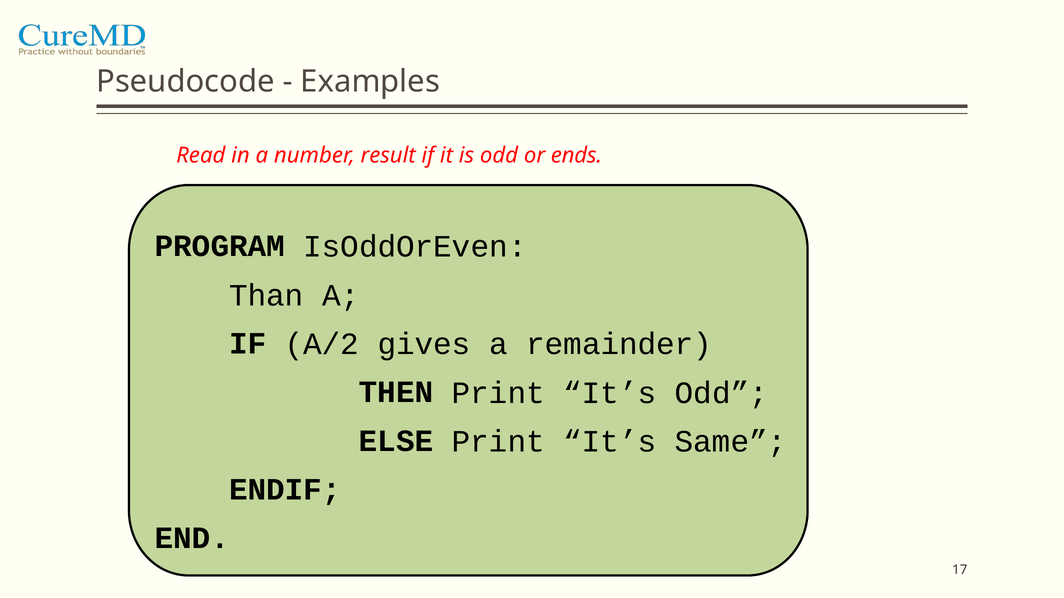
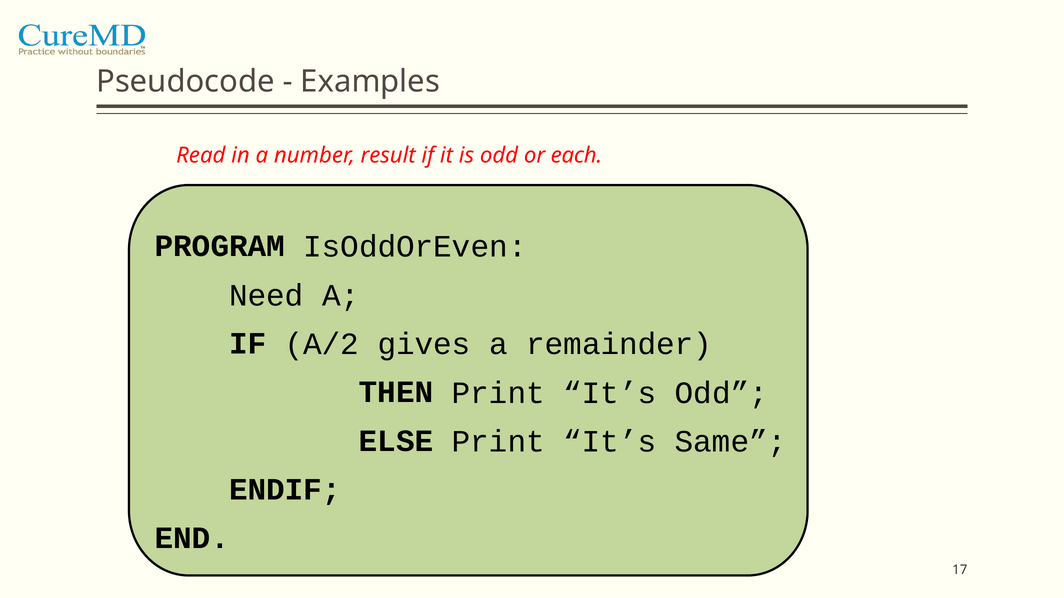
ends: ends -> each (576, 155)
Than: Than -> Need (266, 296)
